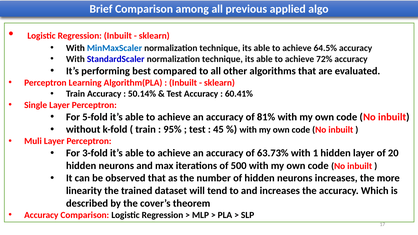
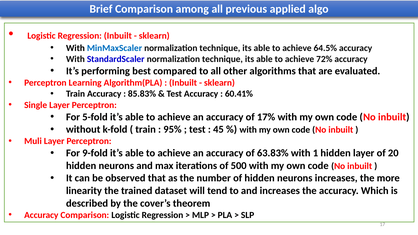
50.14%: 50.14% -> 85.83% (142, 94)
81%: 81% -> 17% (266, 117)
3-fold: 3-fold -> 9-fold (95, 153)
63.73%: 63.73% -> 63.83% (273, 153)
